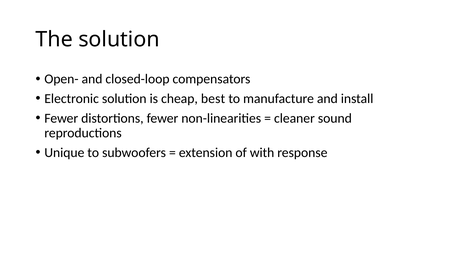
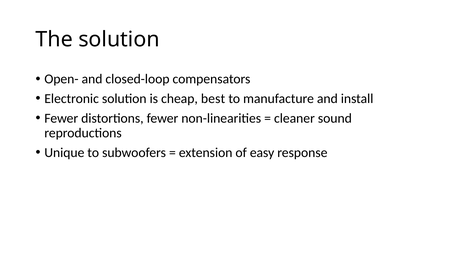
with: with -> easy (262, 152)
